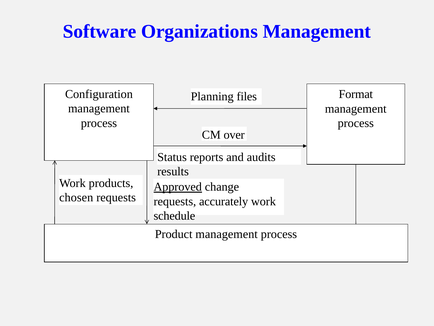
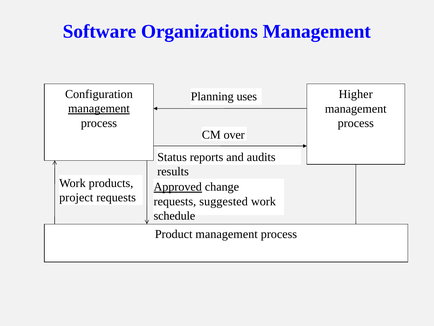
Format: Format -> Higher (356, 94)
files: files -> uses (247, 96)
management underline: none -> present (99, 109)
chosen: chosen -> project (76, 197)
accurately: accurately -> suggested (224, 201)
